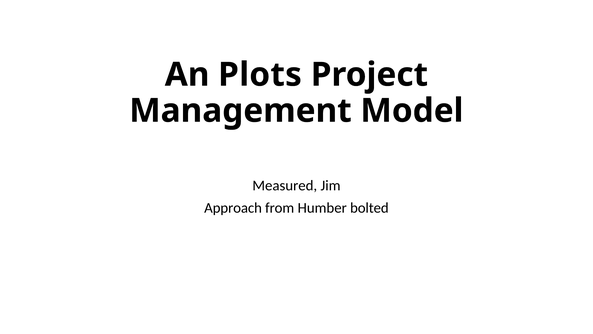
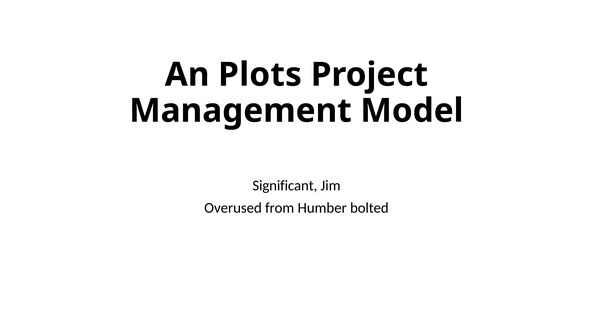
Measured: Measured -> Significant (285, 185)
Approach: Approach -> Overused (233, 208)
